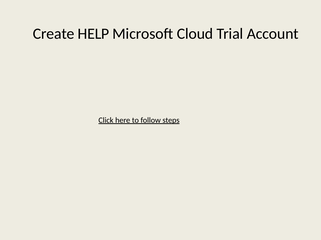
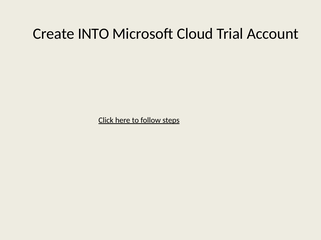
HELP: HELP -> INTO (93, 34)
